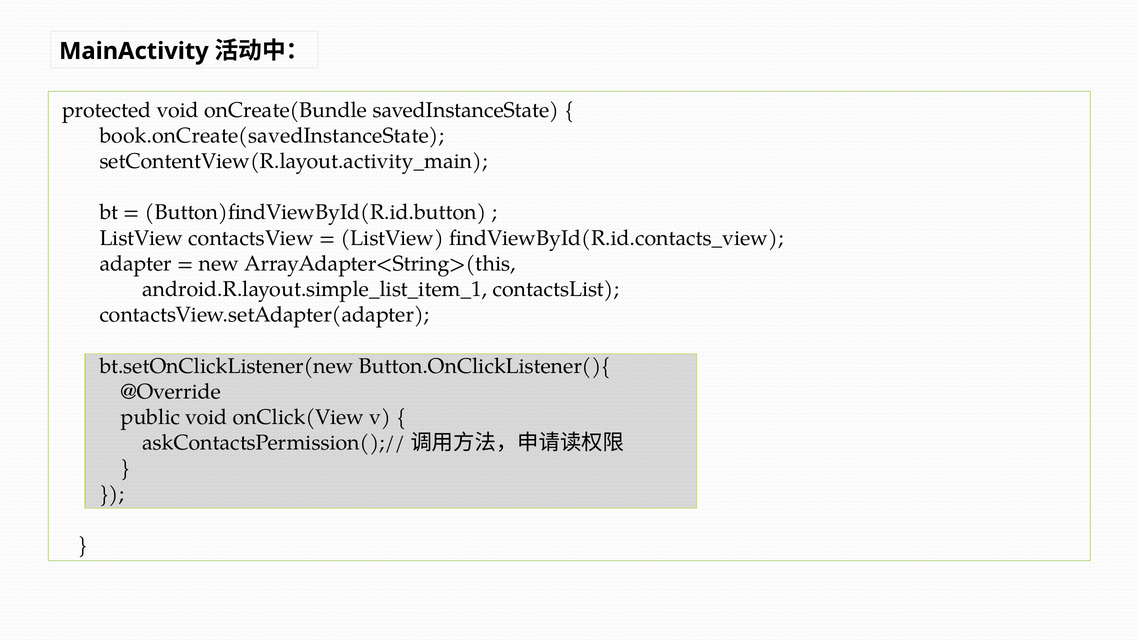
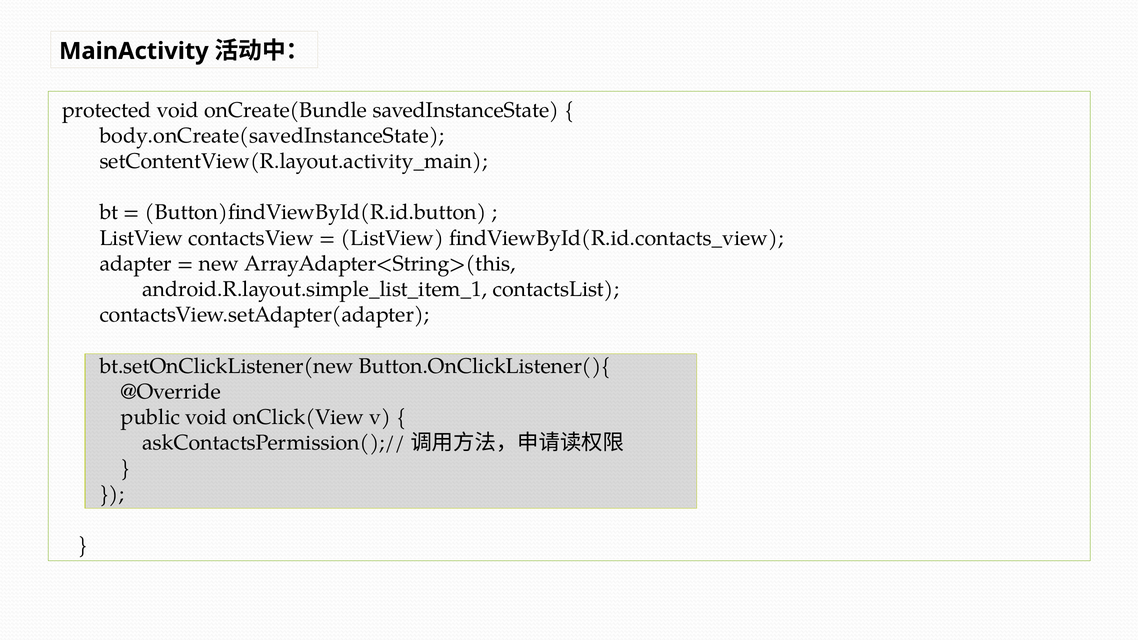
book.onCreate(savedInstanceState: book.onCreate(savedInstanceState -> body.onCreate(savedInstanceState (272, 136)
